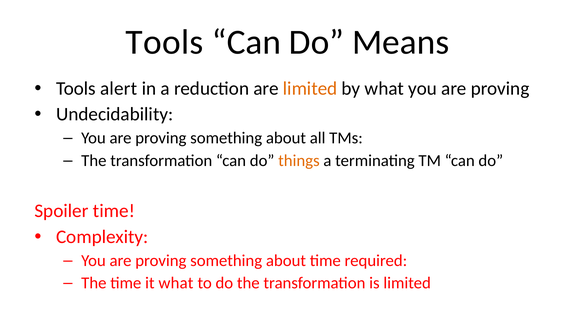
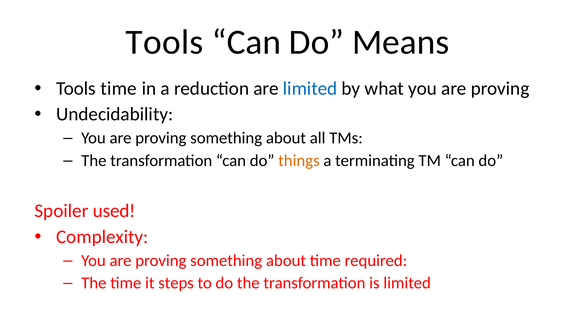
Tools alert: alert -> time (119, 89)
limited colour: orange -> blue (310, 89)
Spoiler time: time -> used (114, 211)
it what: what -> steps (176, 284)
